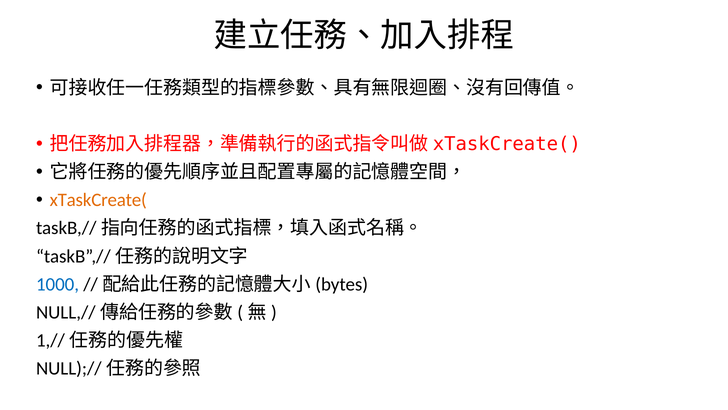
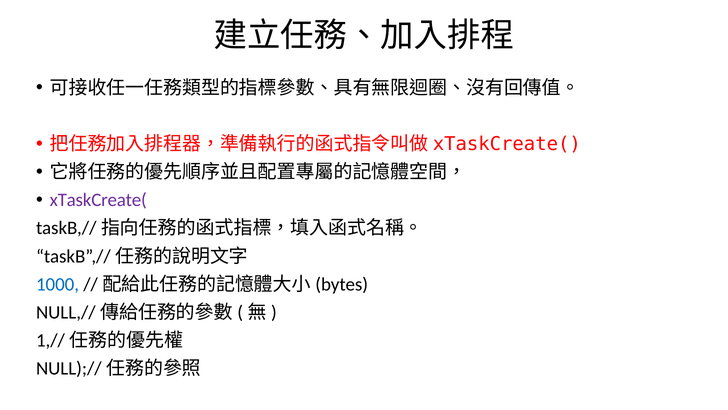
xTaskCreate( colour: orange -> purple (98, 200)
